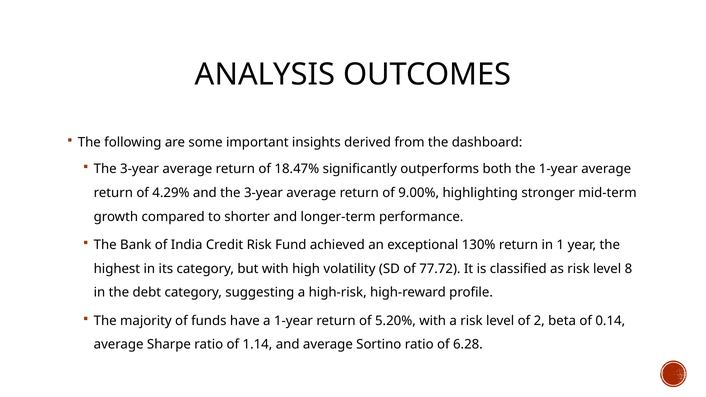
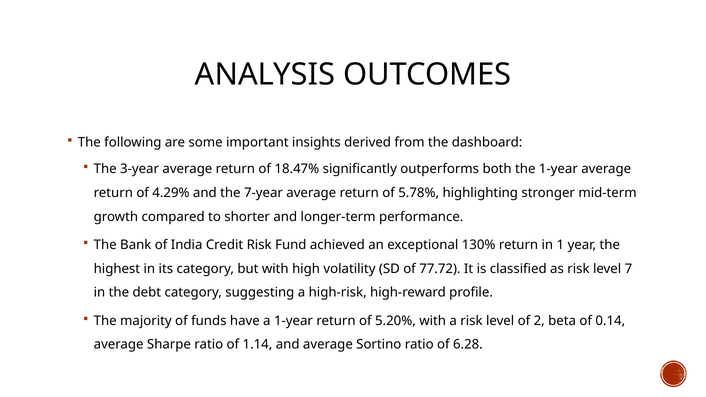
and the 3-year: 3-year -> 7-year (263, 193)
9.00%: 9.00% -> 5.78% (419, 193)
8: 8 -> 7 (628, 269)
